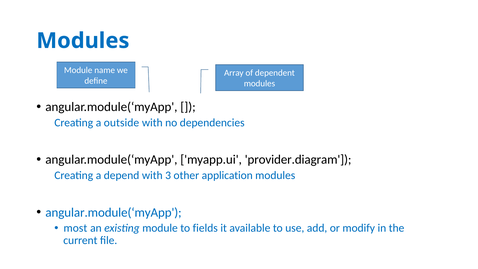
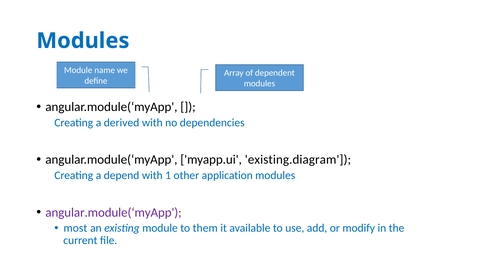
outside: outside -> derived (122, 123)
provider.diagram: provider.diagram -> existing.diagram (298, 160)
3: 3 -> 1 (168, 175)
angular.module(‘myApp colour: blue -> purple (114, 212)
fields: fields -> them (205, 228)
